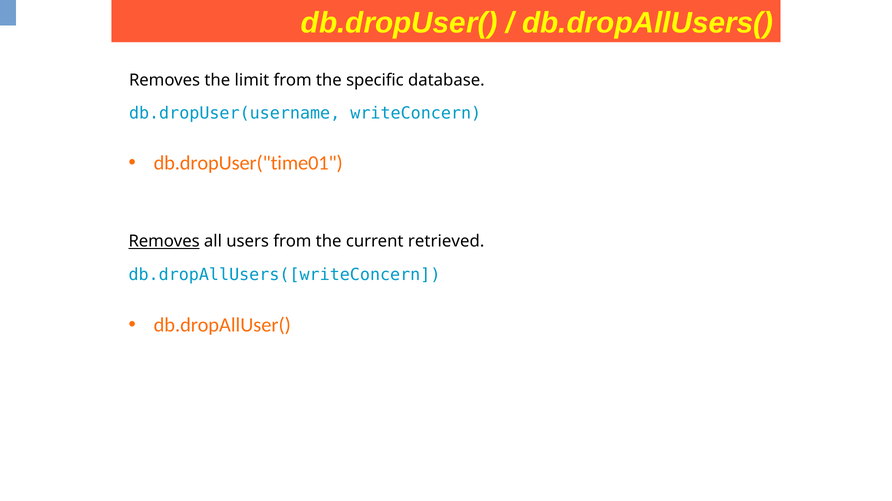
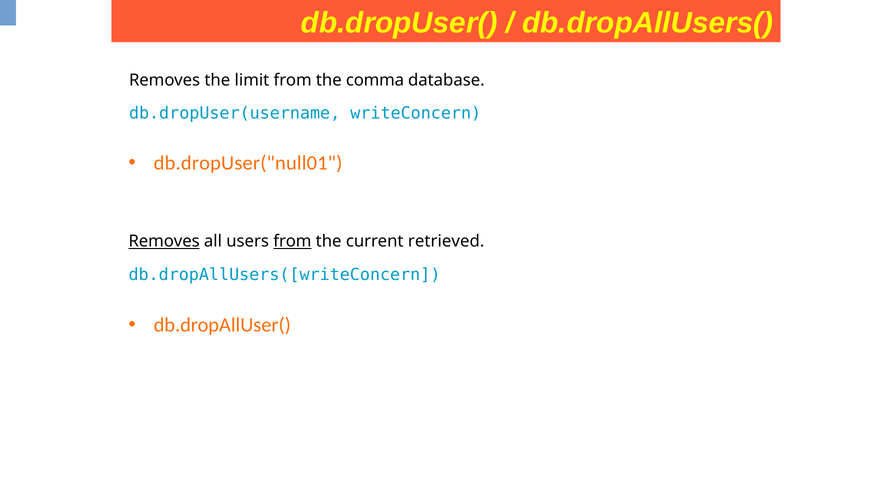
specific: specific -> comma (375, 81)
db.dropUser("time01: db.dropUser("time01 -> db.dropUser("null01 (248, 163)
from underline: none -> present (292, 242)
